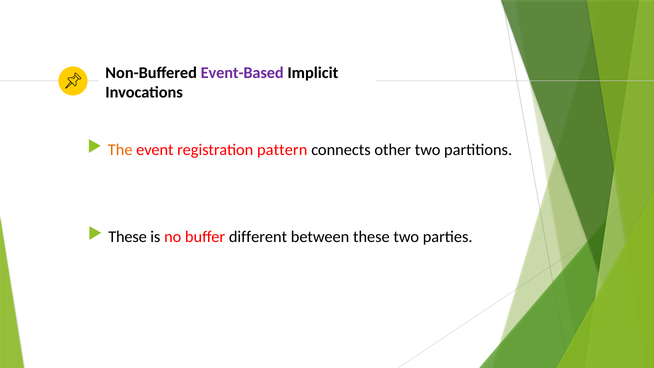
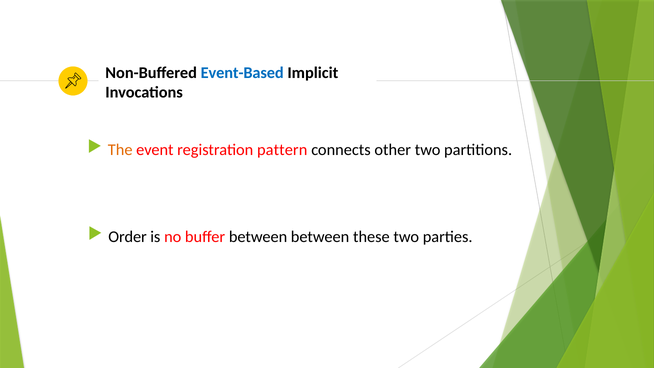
Event-Based colour: purple -> blue (242, 73)
These: These -> Order (128, 237)
buffer different: different -> between (258, 237)
